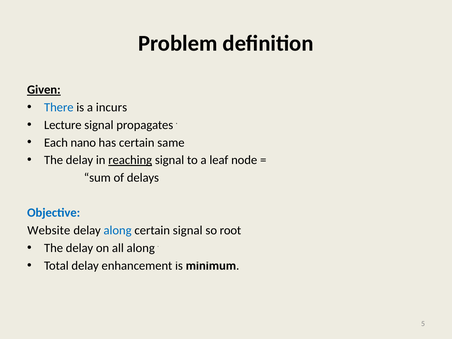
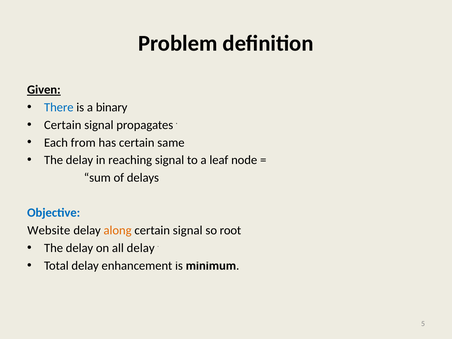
a incurs: incurs -> binary (112, 107)
Lecture: Lecture -> Certain (63, 125)
Each nano: nano -> from (83, 143)
reaching underline: present -> none (130, 160)
along colour: blue -> orange (118, 230)
all along: along -> delay (141, 248)
